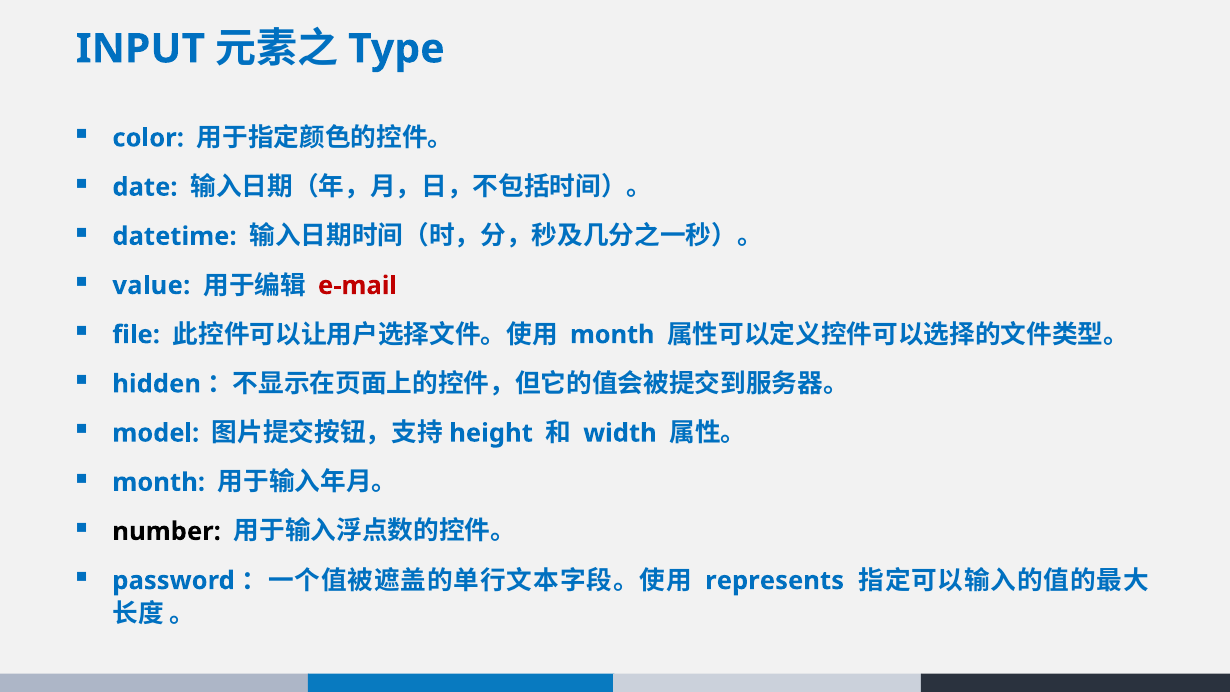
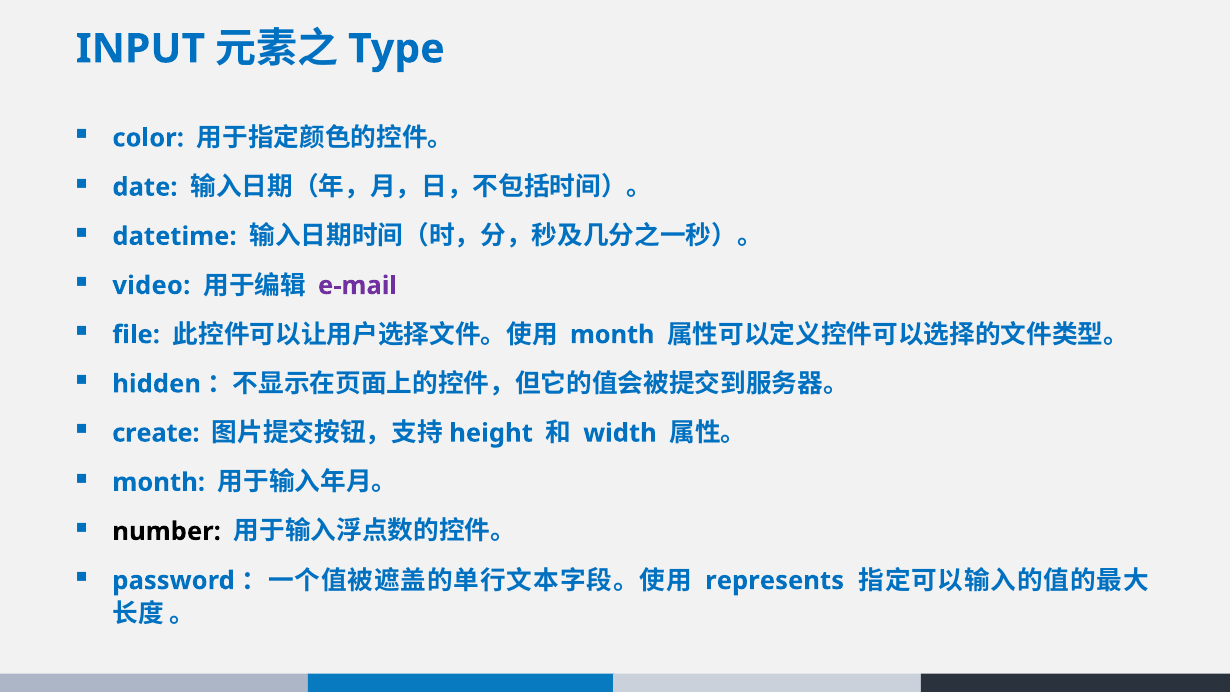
value: value -> video (151, 286)
e-mail colour: red -> purple (357, 286)
model: model -> create (156, 433)
